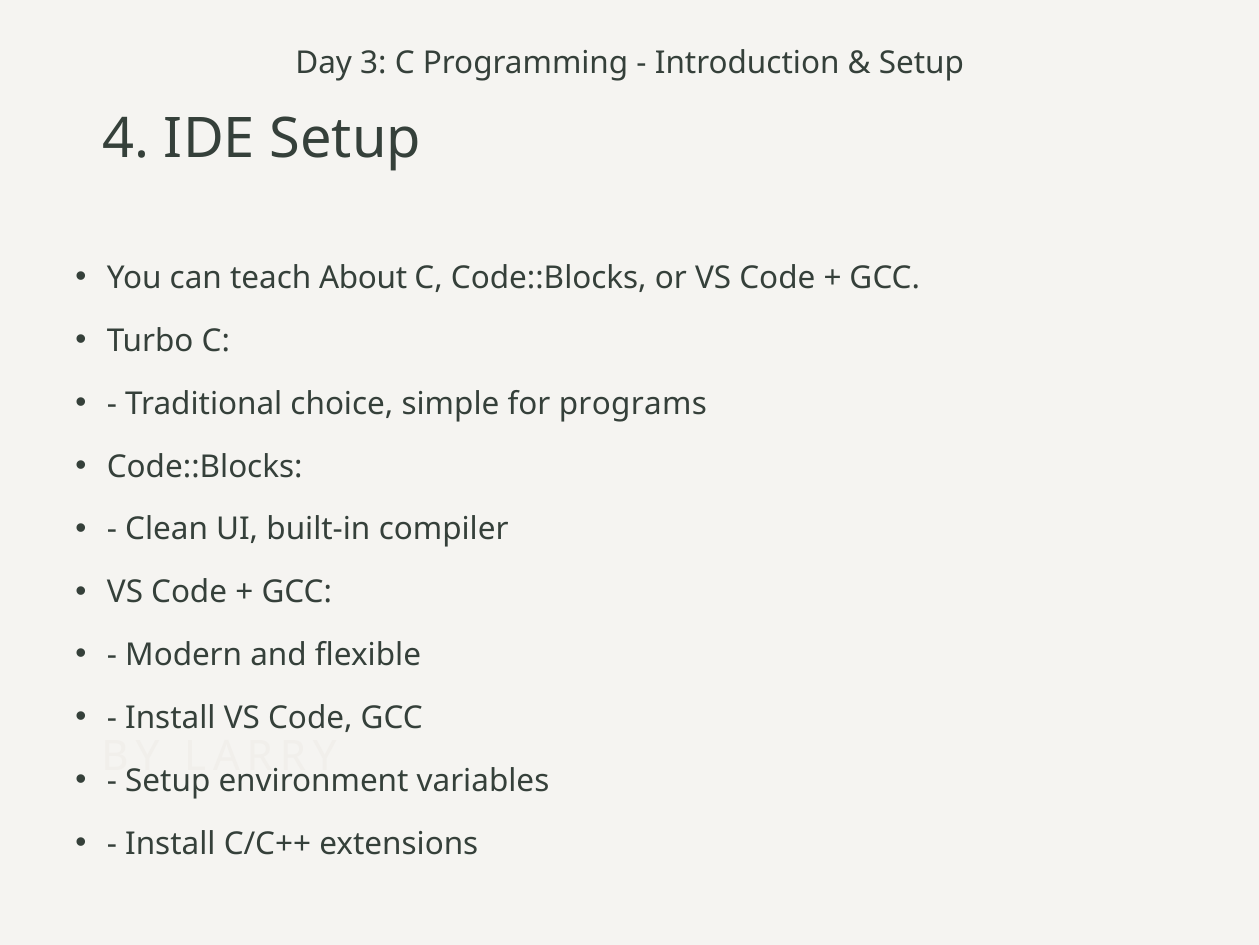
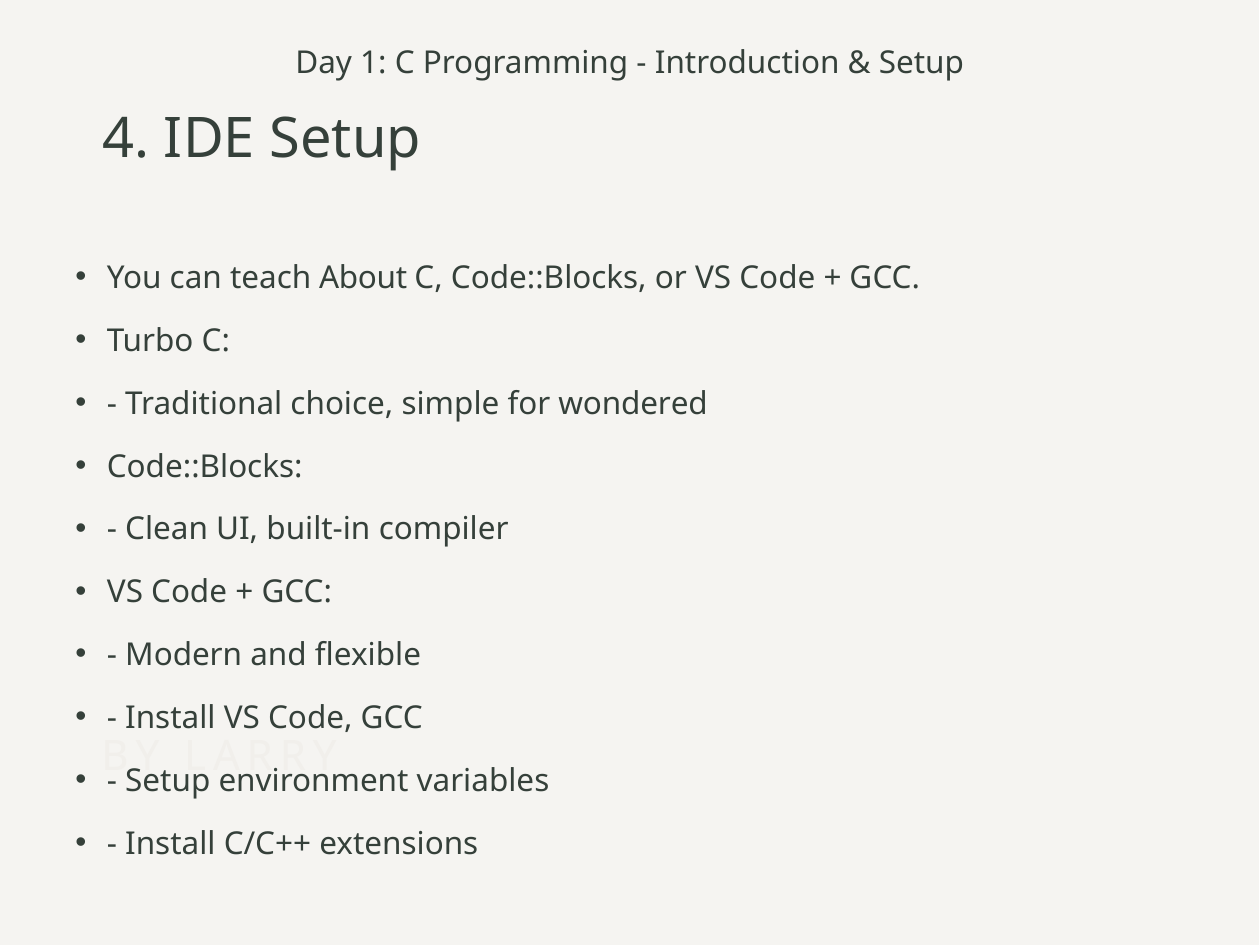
3: 3 -> 1 (373, 63)
programs: programs -> wondered (633, 403)
